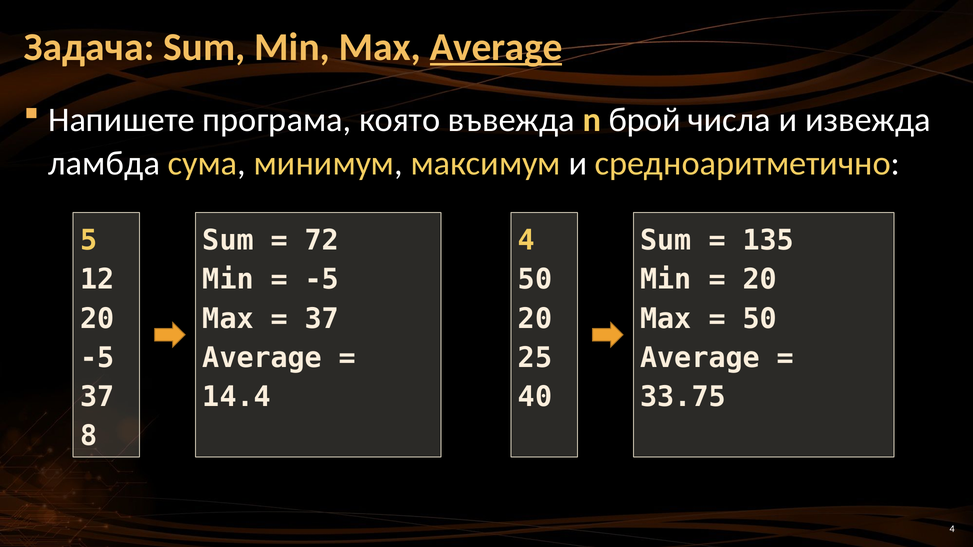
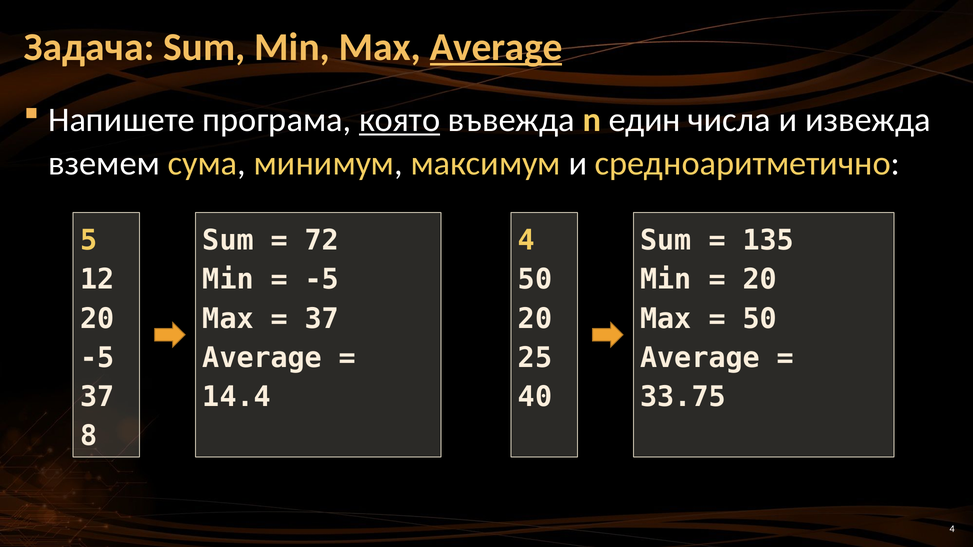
която underline: none -> present (400, 120)
брой: брой -> един (645, 120)
ламбда: ламбда -> вземем (104, 163)
